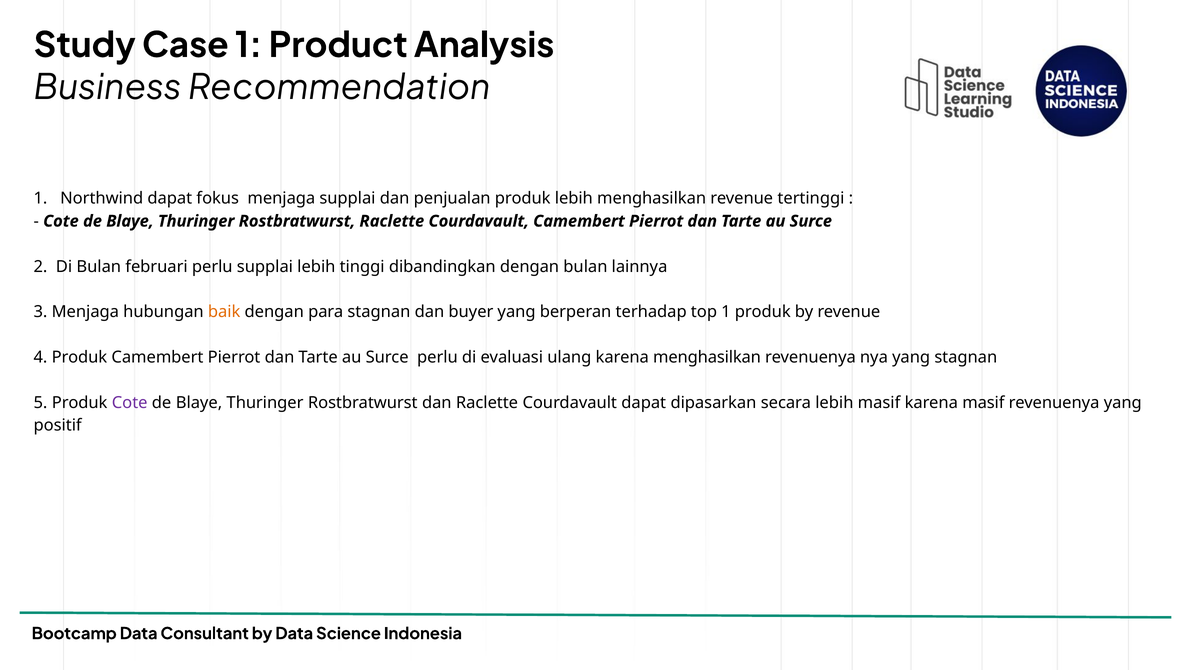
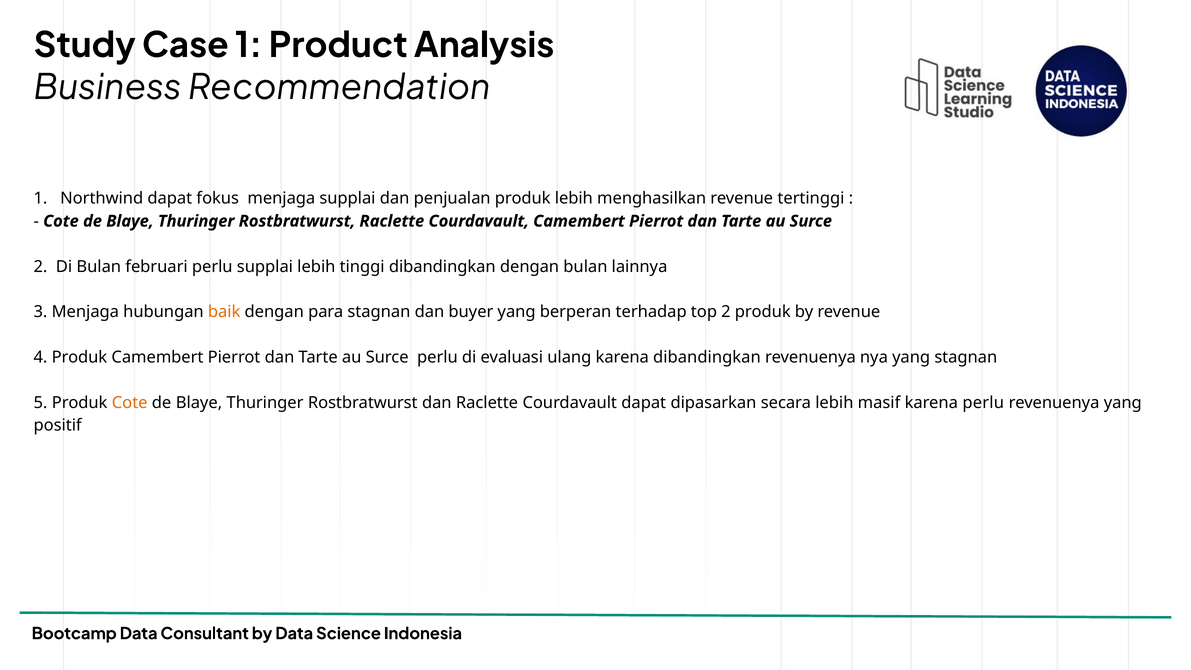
top 1: 1 -> 2 (726, 312)
karena menghasilkan: menghasilkan -> dibandingkan (707, 357)
Cote colour: purple -> orange (130, 403)
karena masif: masif -> perlu (983, 403)
